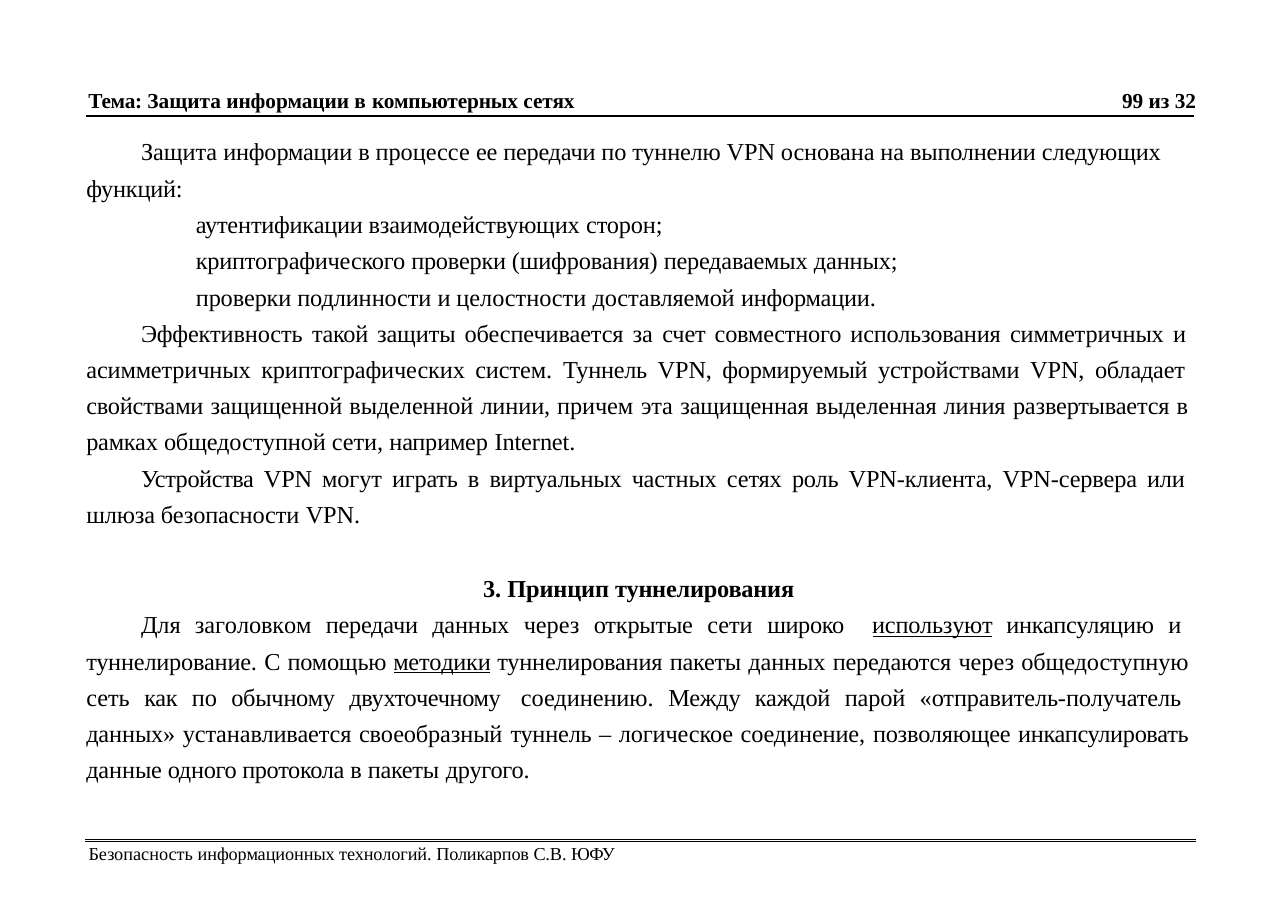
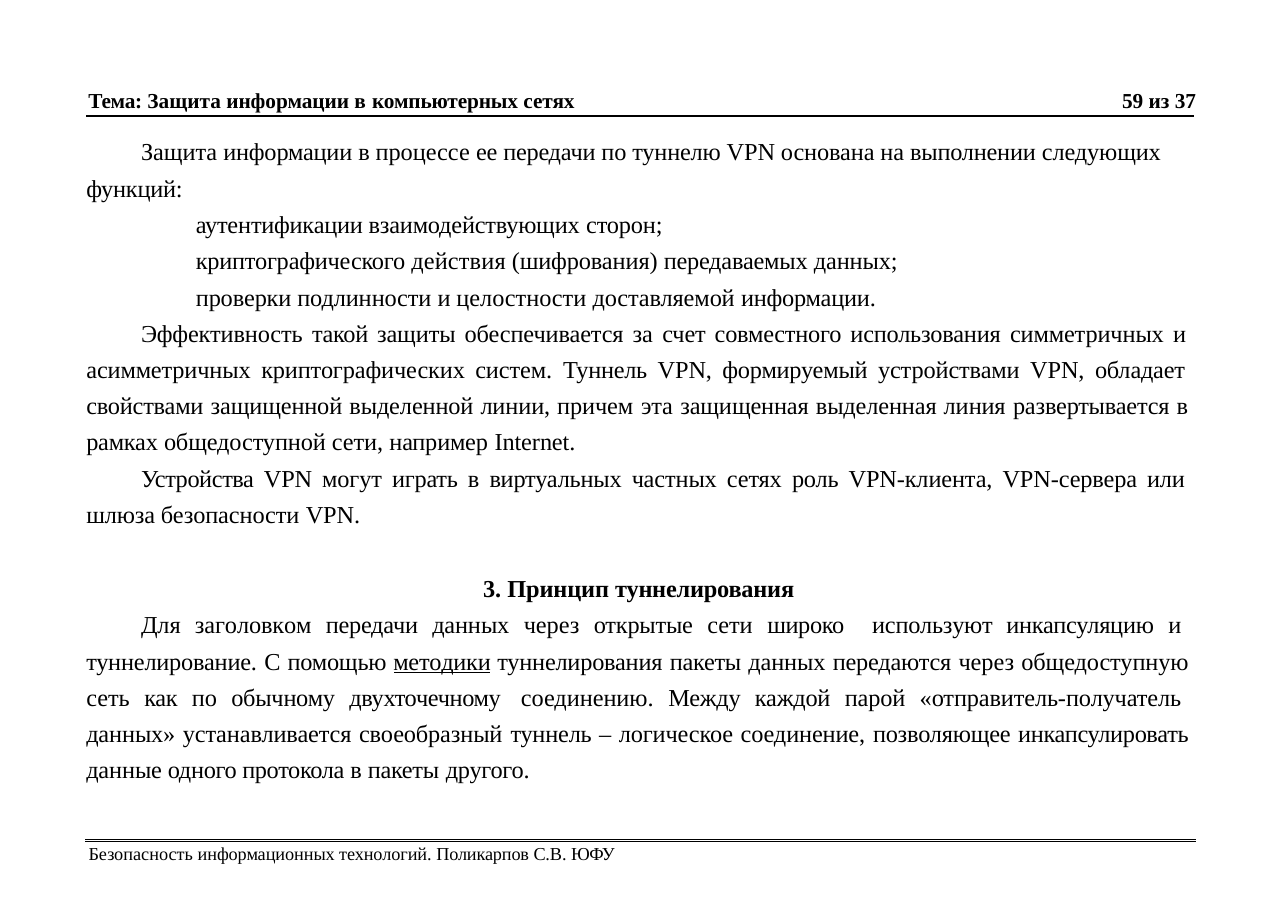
99: 99 -> 59 (1133, 101)
32: 32 -> 37 (1185, 101)
криптографического проверки: проверки -> действия (459, 262)
используют underline: present -> none (932, 626)
